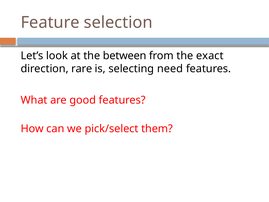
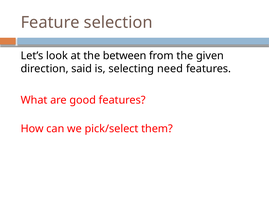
exact: exact -> given (210, 56)
rare: rare -> said (82, 69)
